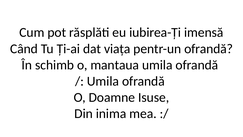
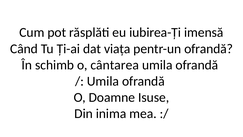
mantaua: mantaua -> cântarea (115, 65)
